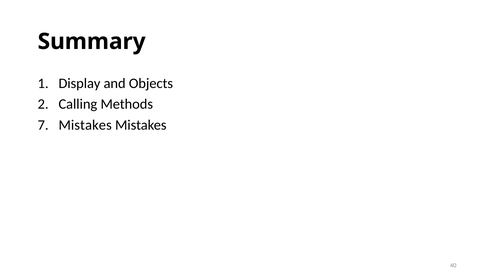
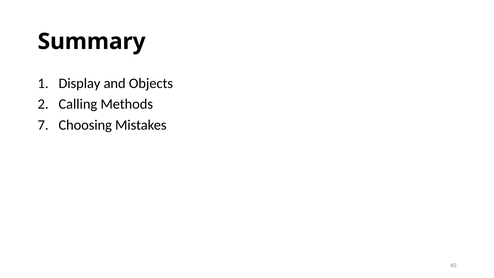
Mistakes: Mistakes -> Choosing (85, 125)
